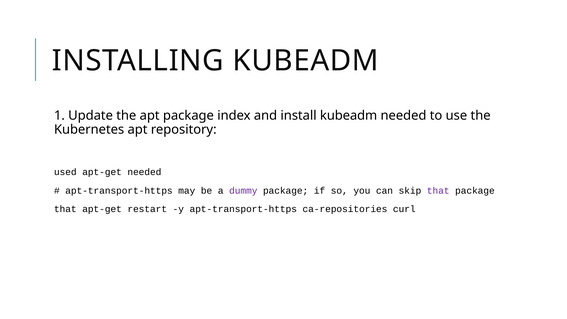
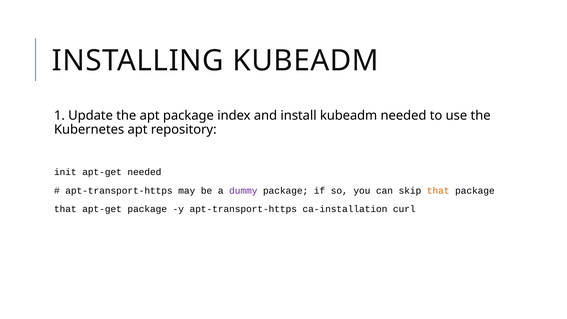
used: used -> init (65, 172)
that colour: purple -> orange (438, 191)
apt-get restart: restart -> package (147, 209)
ca-repositories: ca-repositories -> ca-installation (345, 209)
